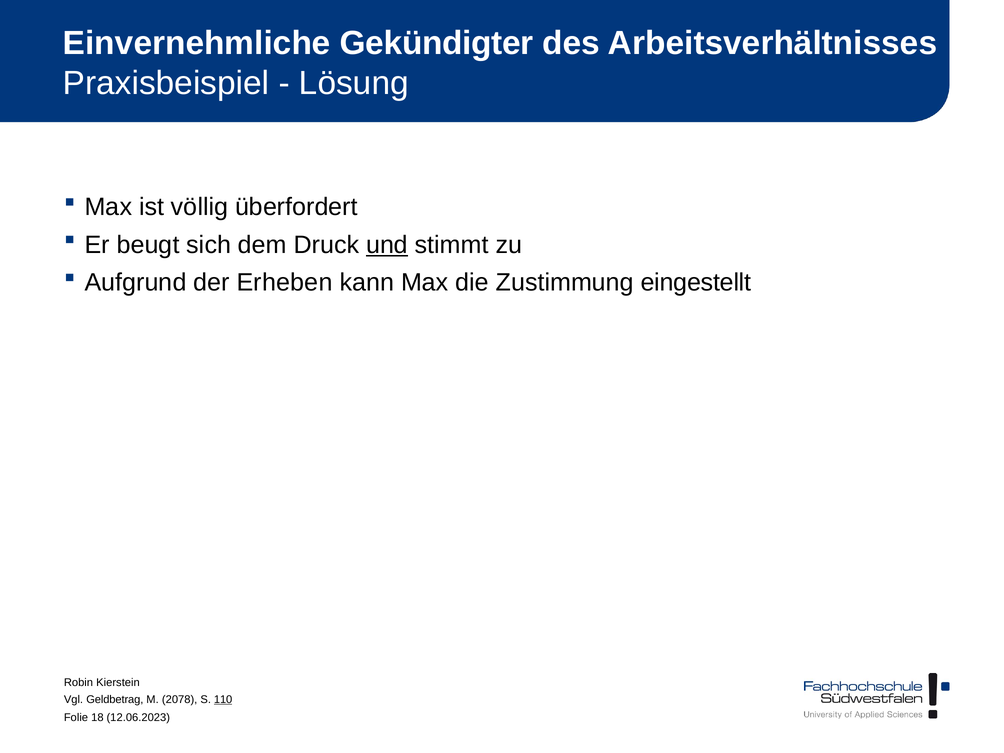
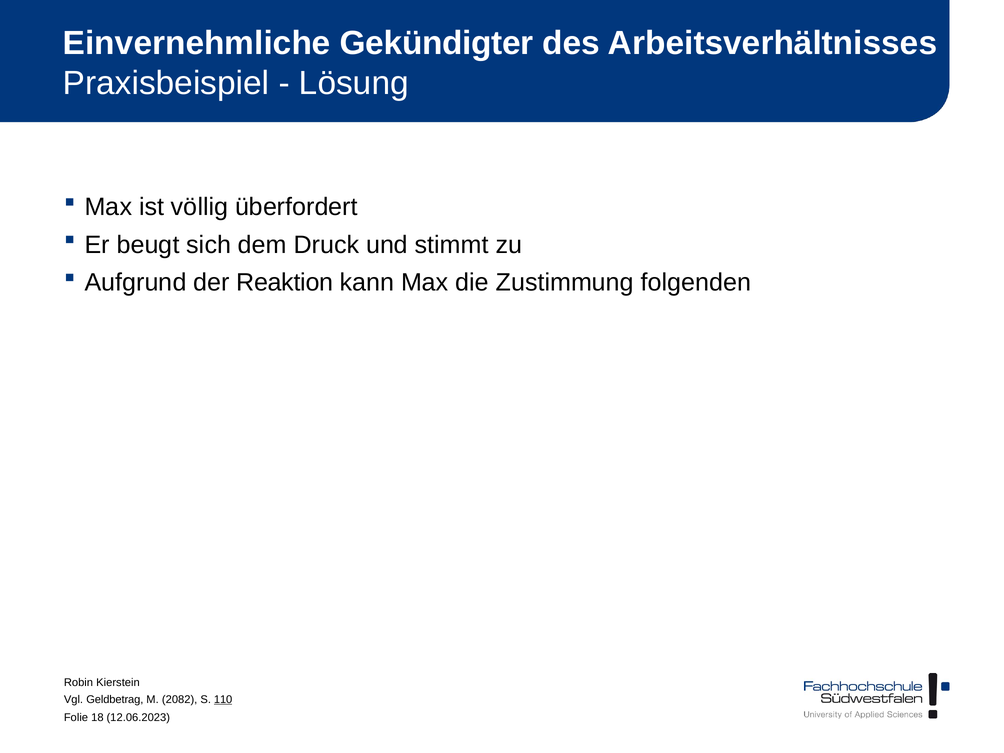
und underline: present -> none (387, 245)
Erheben: Erheben -> Reaktion (285, 282)
eingestellt: eingestellt -> folgenden (696, 282)
2078: 2078 -> 2082 (180, 700)
